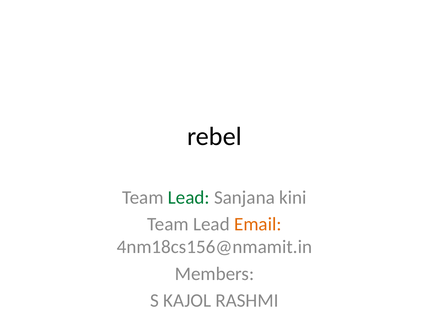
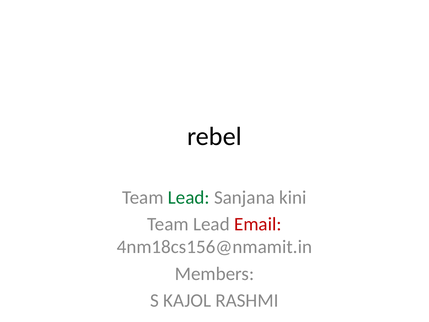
Email colour: orange -> red (258, 224)
